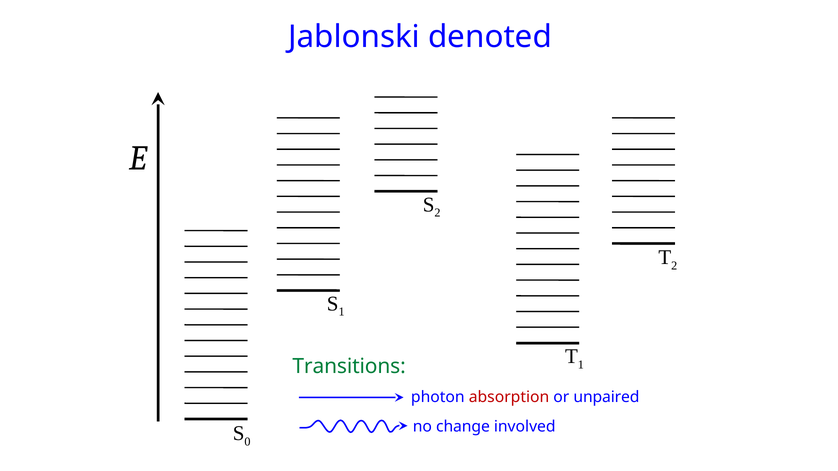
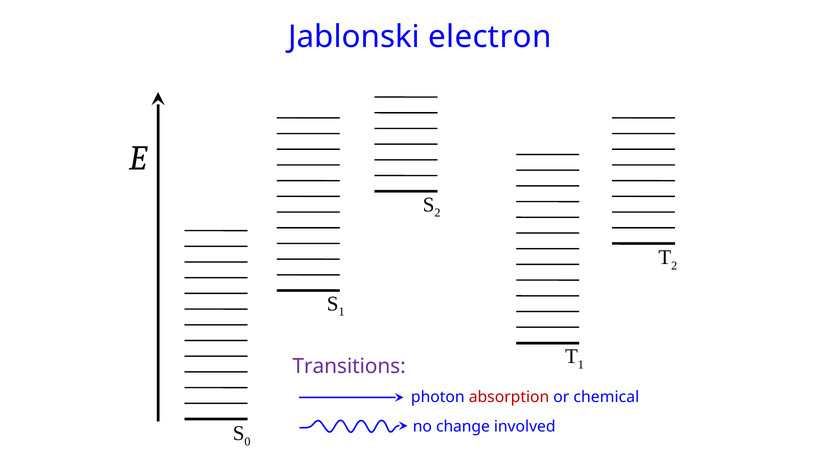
denoted: denoted -> electron (490, 37)
Transitions colour: green -> purple (349, 367)
unpaired: unpaired -> chemical (606, 397)
